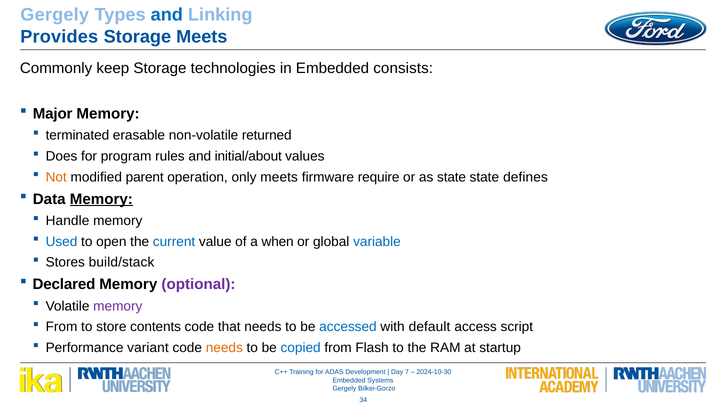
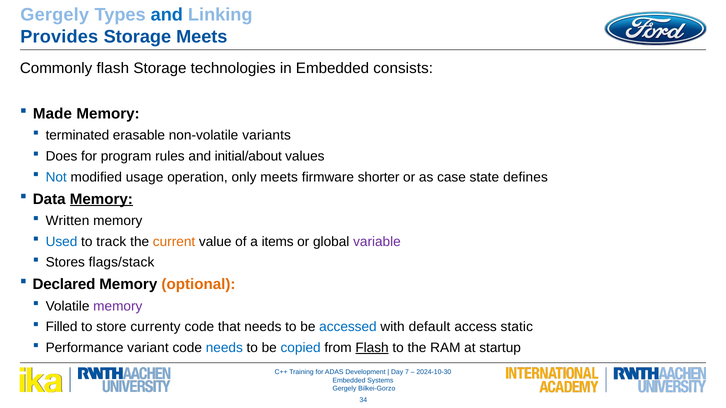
Commonly keep: keep -> flash (113, 69)
Major: Major -> Made (52, 114)
returned: returned -> variants (267, 136)
Not colour: orange -> blue (56, 177)
parent: parent -> usage (145, 177)
require: require -> shorter (379, 177)
as state: state -> case (452, 177)
Handle: Handle -> Written (67, 221)
open: open -> track (111, 242)
current colour: blue -> orange (174, 242)
when: when -> items (278, 242)
variable colour: blue -> purple (377, 242)
build/stack: build/stack -> flags/stack (122, 263)
optional colour: purple -> orange (198, 285)
From: From -> Filled (62, 327)
contents: contents -> currenty (155, 327)
script: script -> static (517, 327)
needs colour: orange -> blue (224, 348)
Flash underline: none -> present (372, 348)
